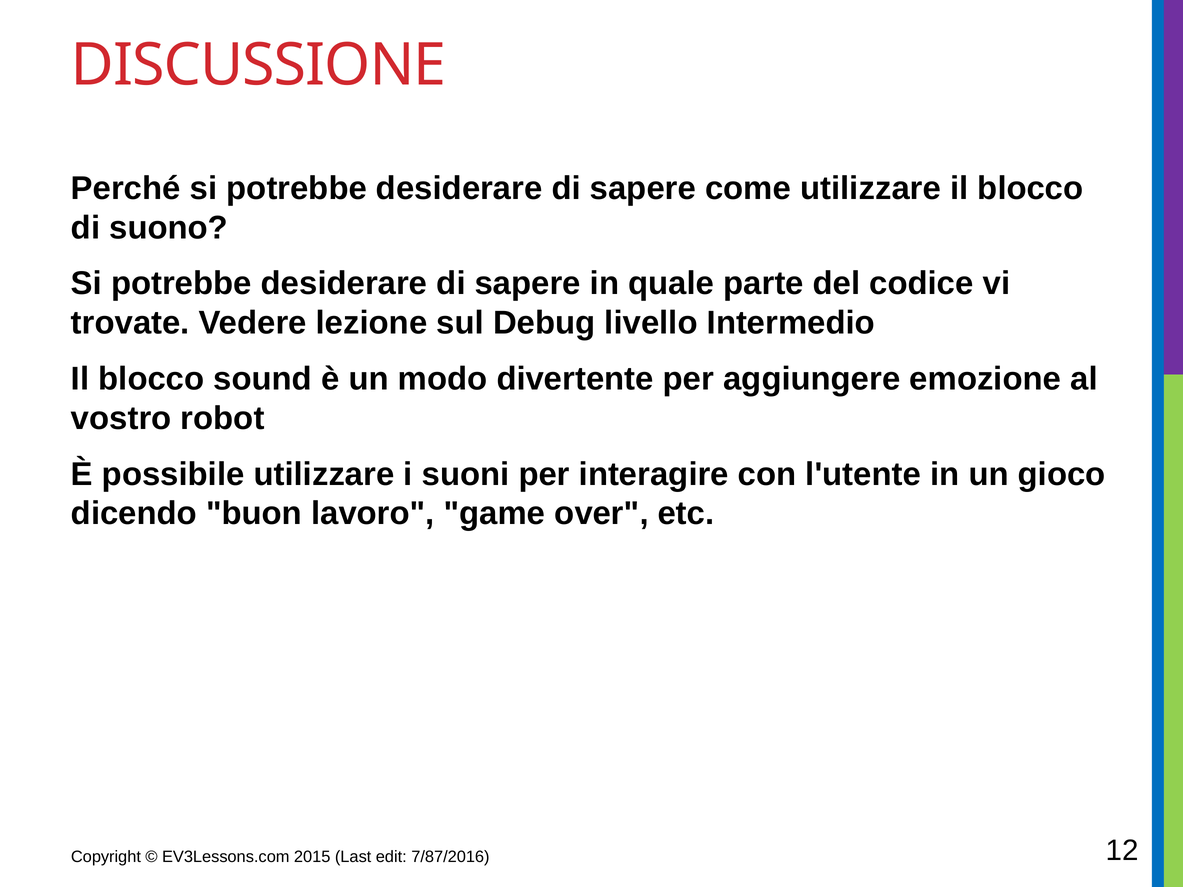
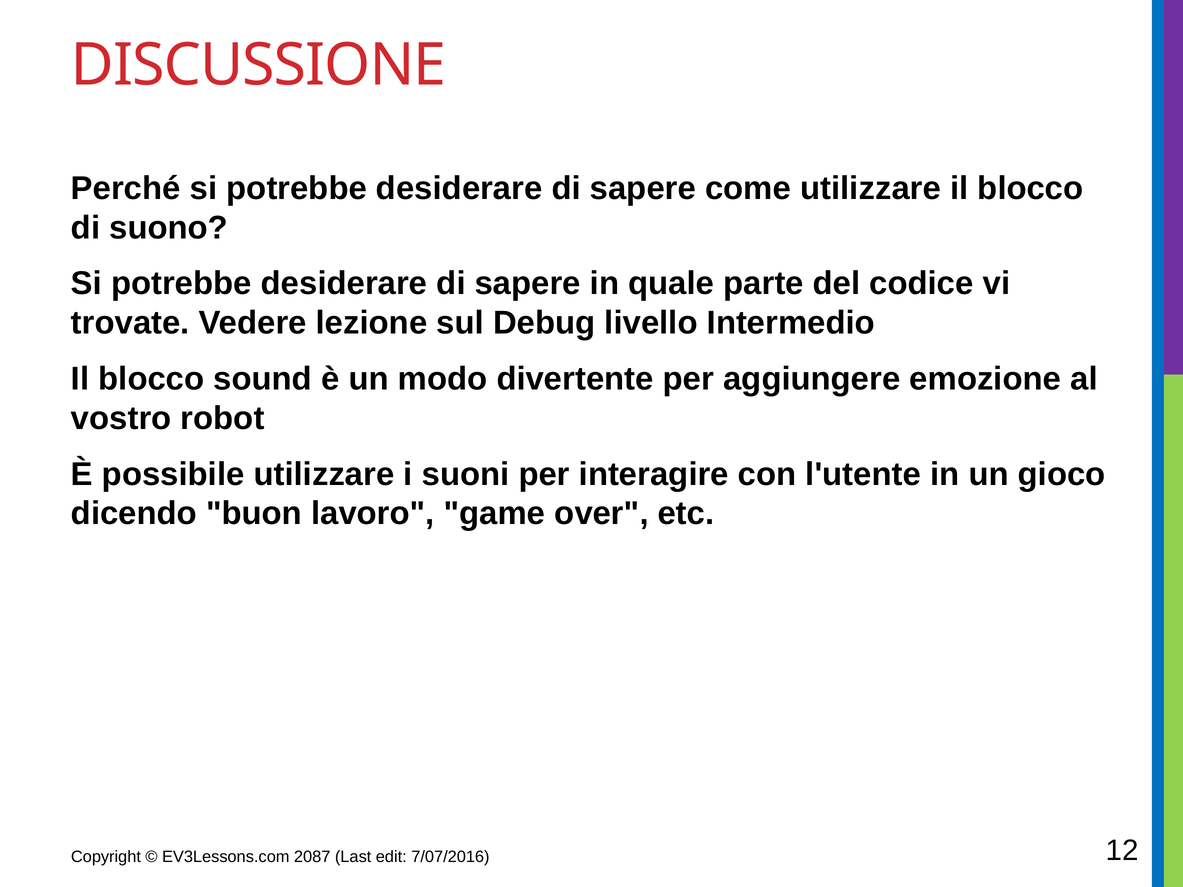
2015: 2015 -> 2087 (312, 857)
7/87/2016: 7/87/2016 -> 7/07/2016 (450, 857)
